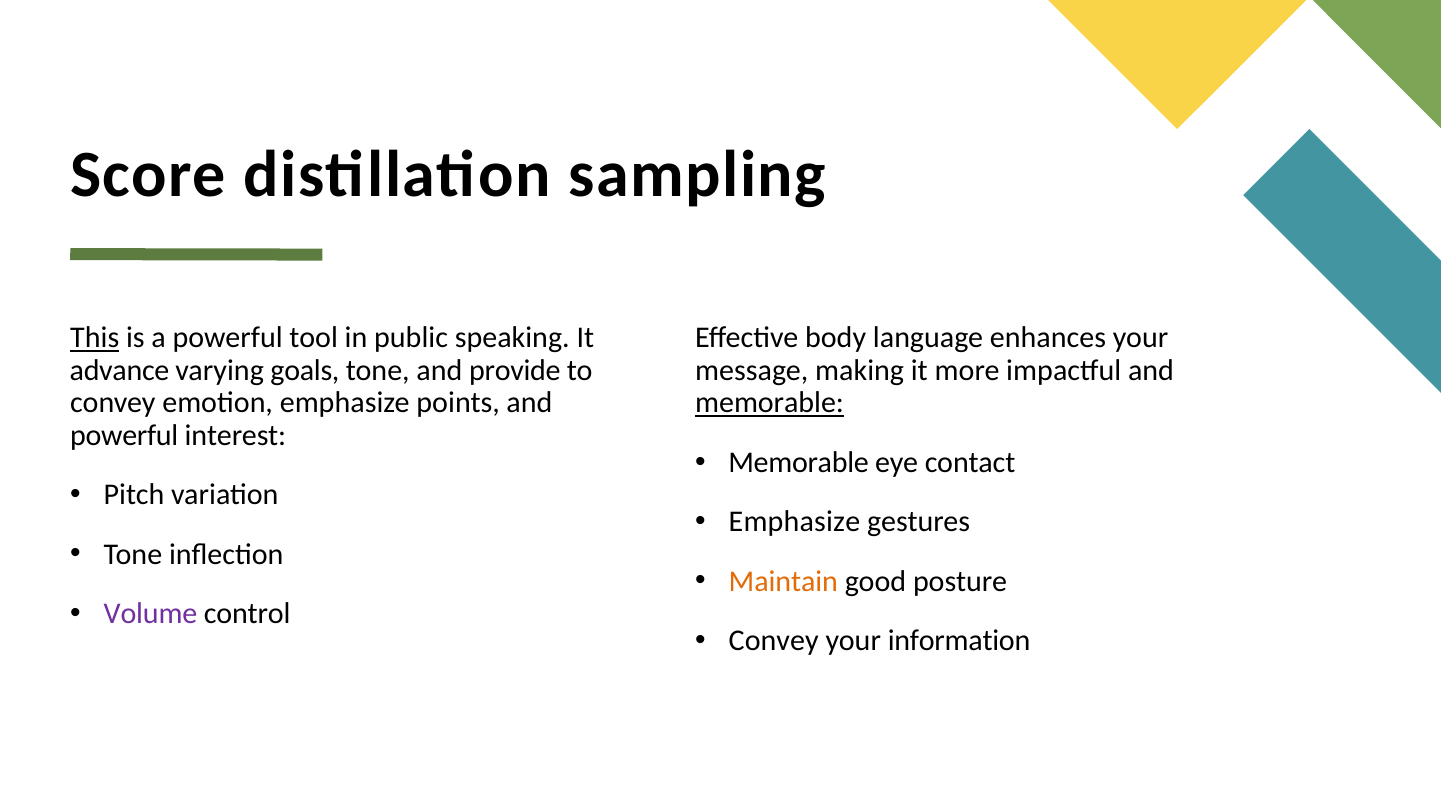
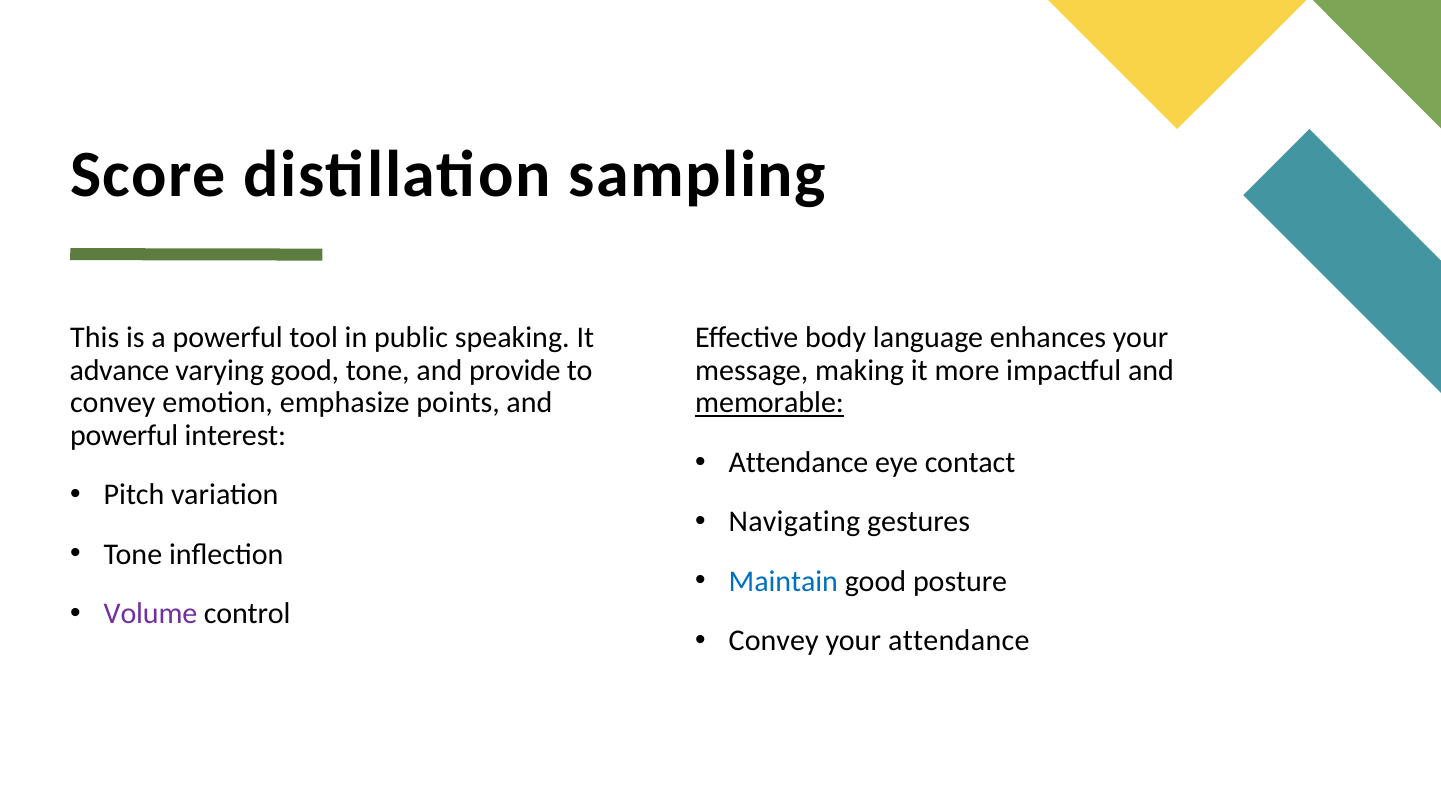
This underline: present -> none (95, 338)
varying goals: goals -> good (305, 370)
Memorable: Memorable -> Attendance (799, 462)
Emphasize: Emphasize -> Navigating (794, 522)
Maintain colour: orange -> blue (783, 581)
your information: information -> attendance (959, 640)
